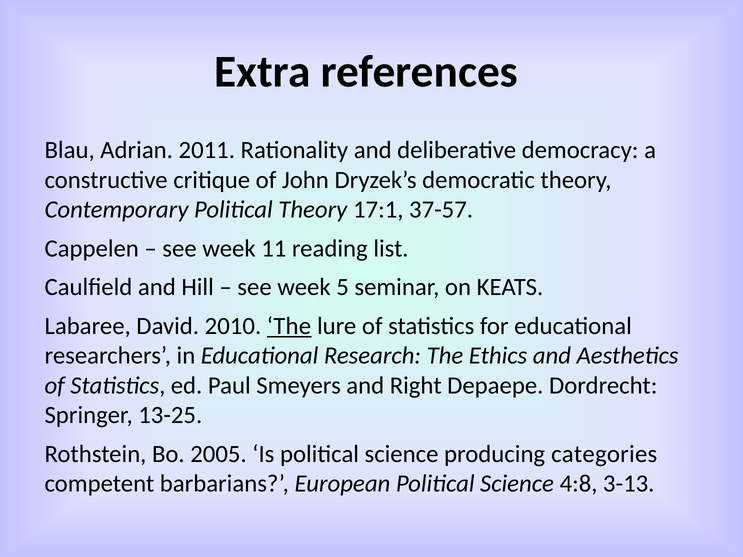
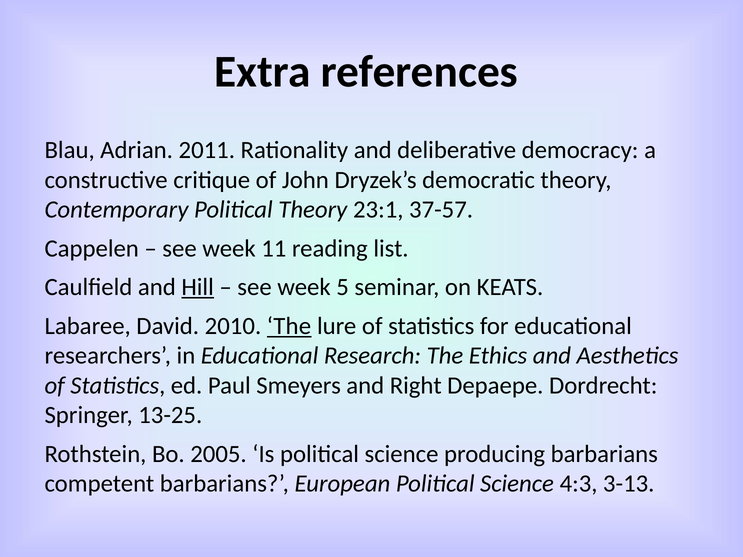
17:1: 17:1 -> 23:1 (378, 210)
Hill underline: none -> present (198, 287)
producing categories: categories -> barbarians (604, 454)
4:8: 4:8 -> 4:3 (579, 484)
